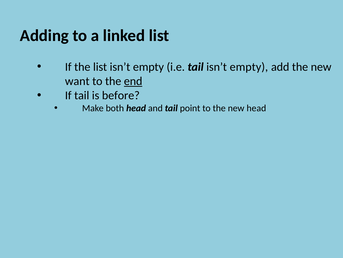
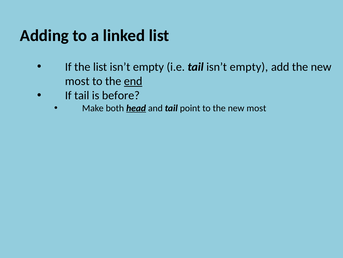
want: want -> most (77, 81)
head underline: none -> present (136, 108)
to the new head: head -> most (256, 108)
